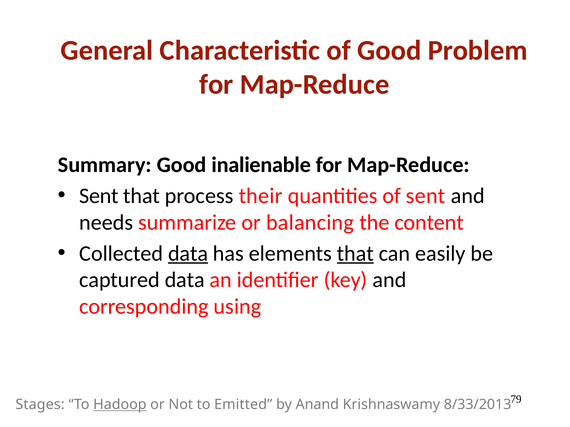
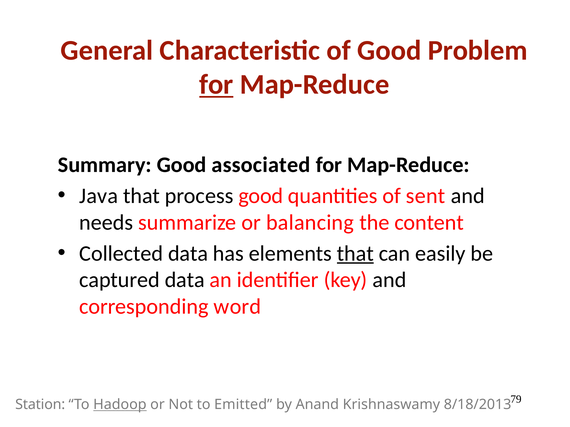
for underline: none -> present (216, 85)
inalienable: inalienable -> associated (261, 165)
Sent: Sent -> Java (99, 196)
process their: their -> good (261, 196)
data underline: present -> none (188, 254)
using: using -> word (237, 307)
Stages: Stages -> Station (40, 405)
8/33/2013: 8/33/2013 -> 8/18/2013 (478, 405)
